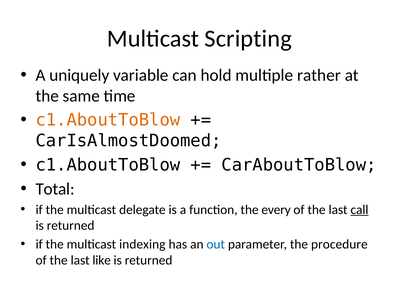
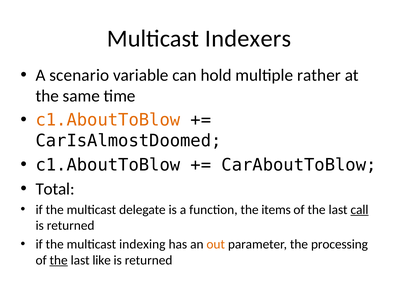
Scripting: Scripting -> Indexers (248, 39)
uniquely: uniquely -> scenario (79, 75)
every: every -> items (276, 210)
out colour: blue -> orange (216, 244)
procedure: procedure -> processing (339, 244)
the underline: none -> present (59, 260)
